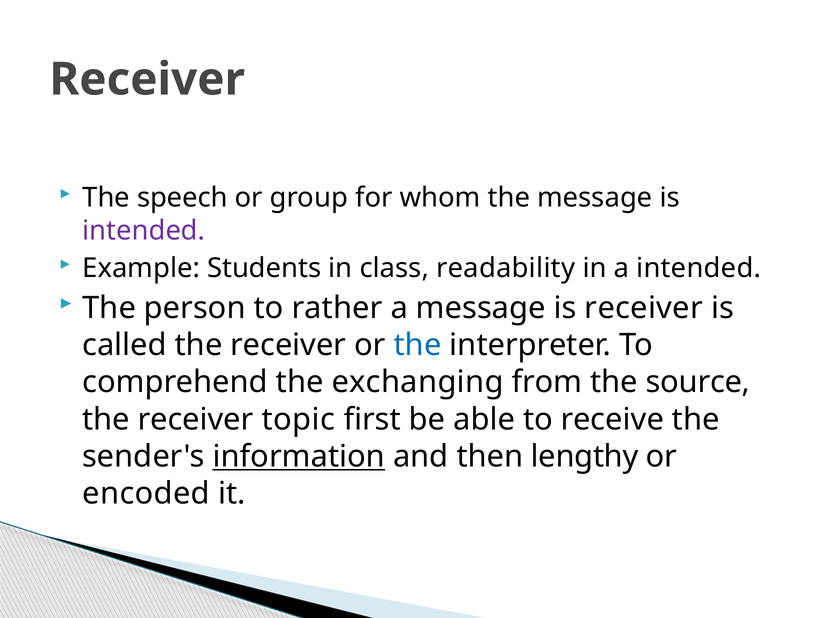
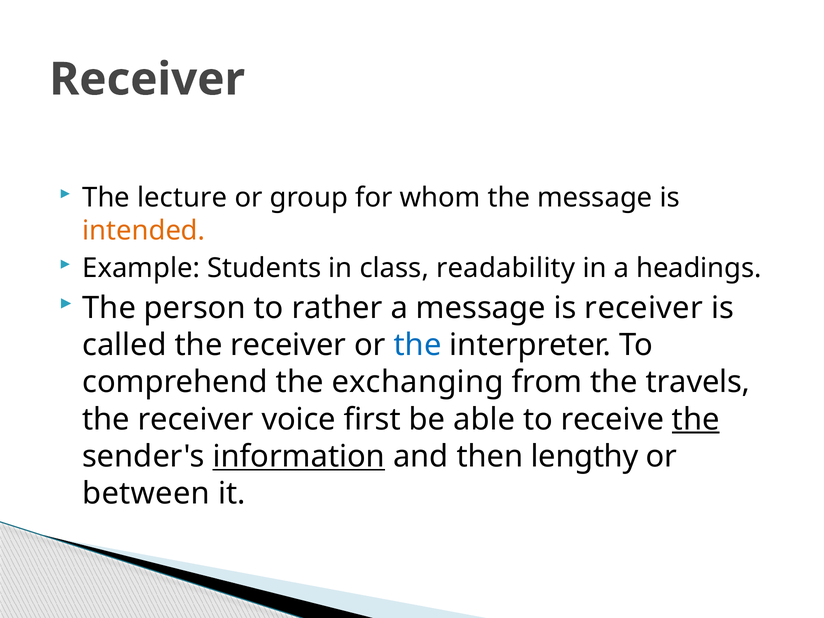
speech: speech -> lecture (182, 198)
intended colour: purple -> orange (144, 231)
a intended: intended -> headings (699, 268)
source: source -> travels (698, 382)
topic: topic -> voice (299, 419)
the underline: none -> present (696, 419)
encoded: encoded -> between (146, 494)
